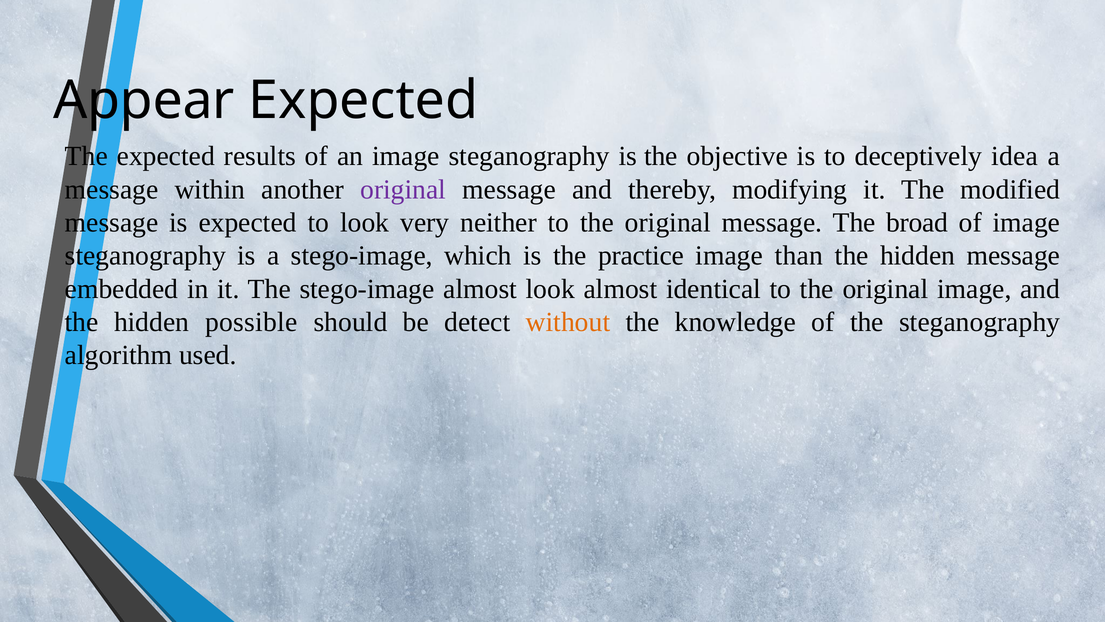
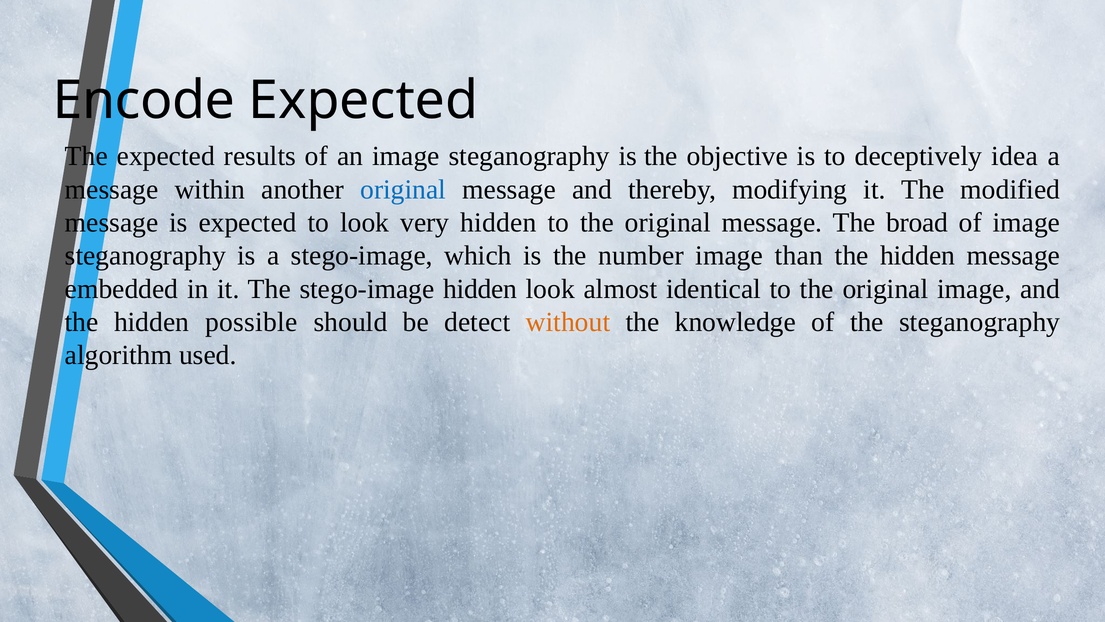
Appear: Appear -> Encode (144, 100)
original colour: purple -> blue (403, 189)
very neither: neither -> hidden (498, 222)
practice: practice -> number (641, 256)
stego-image almost: almost -> hidden (480, 289)
